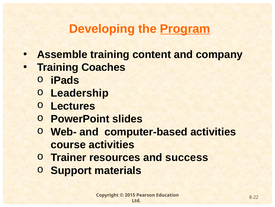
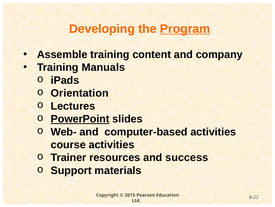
Coaches: Coaches -> Manuals (103, 67)
Leadership: Leadership -> Orientation (80, 93)
PowerPoint underline: none -> present (80, 119)
